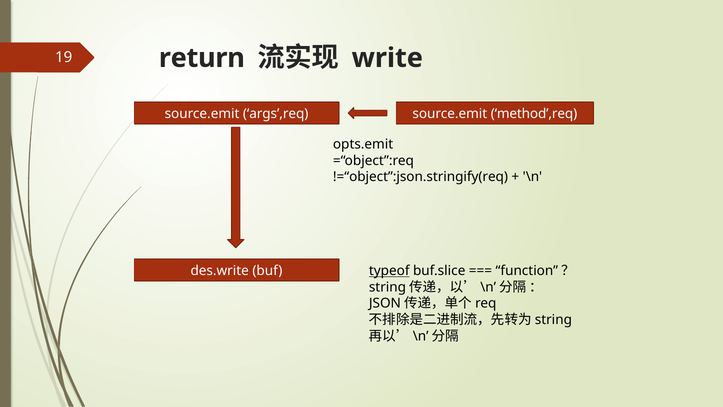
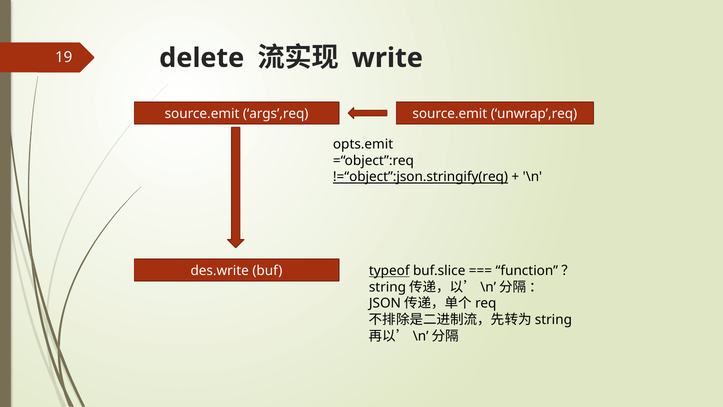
return: return -> delete (202, 58)
method’,req: method’,req -> unwrap’,req (534, 114)
!=“object”:json.stringify(req underline: none -> present (420, 177)
